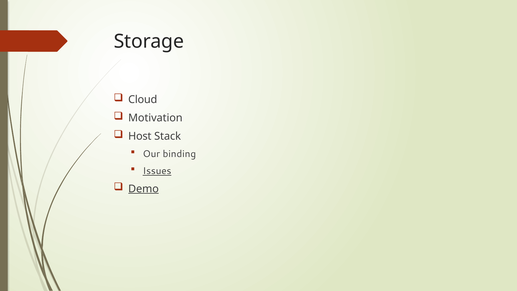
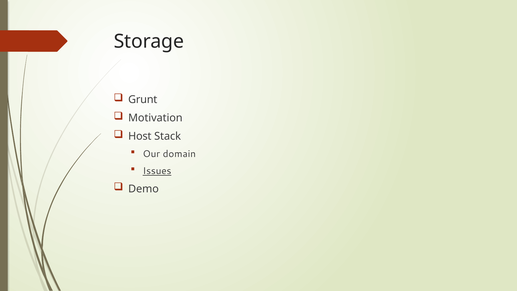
Cloud: Cloud -> Grunt (143, 100)
binding: binding -> domain (179, 154)
Demo underline: present -> none (143, 189)
